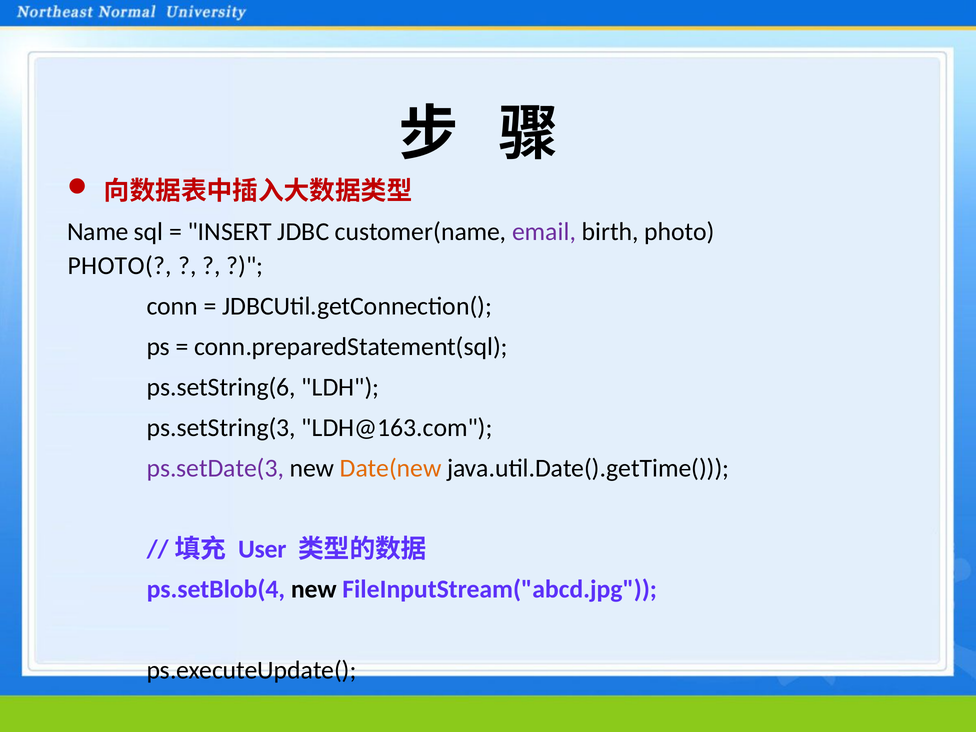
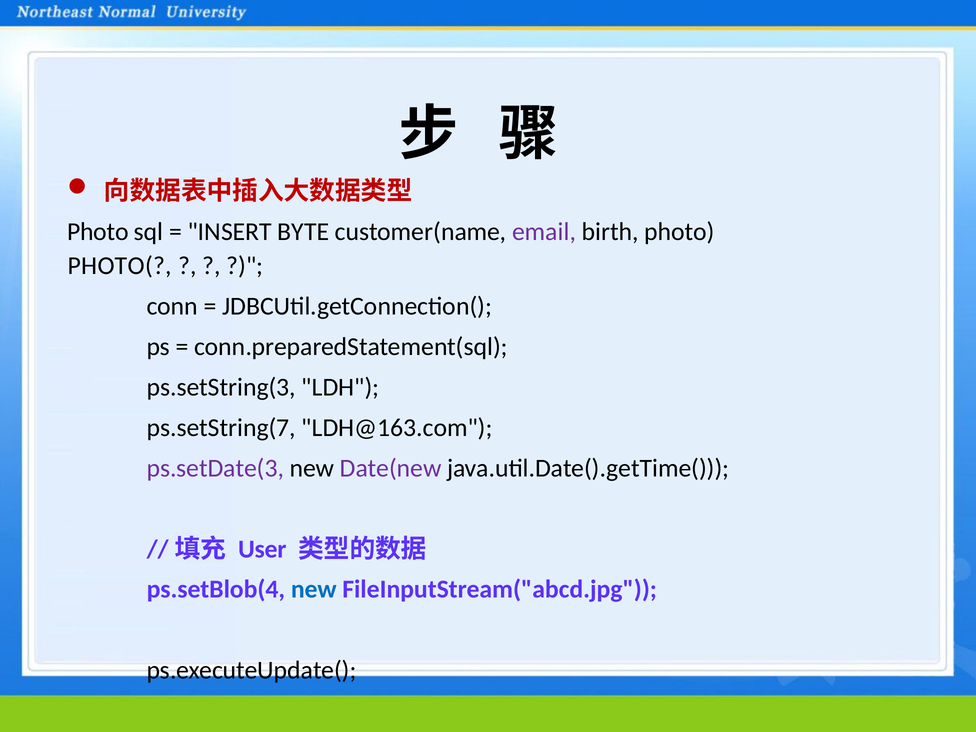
Name: Name -> Photo (98, 232)
JDBC: JDBC -> BYTE (303, 232)
ps.setString(6: ps.setString(6 -> ps.setString(3 (221, 387)
ps.setString(3: ps.setString(3 -> ps.setString(7 (221, 428)
Date(new colour: orange -> purple (391, 468)
new colour: black -> blue (314, 589)
